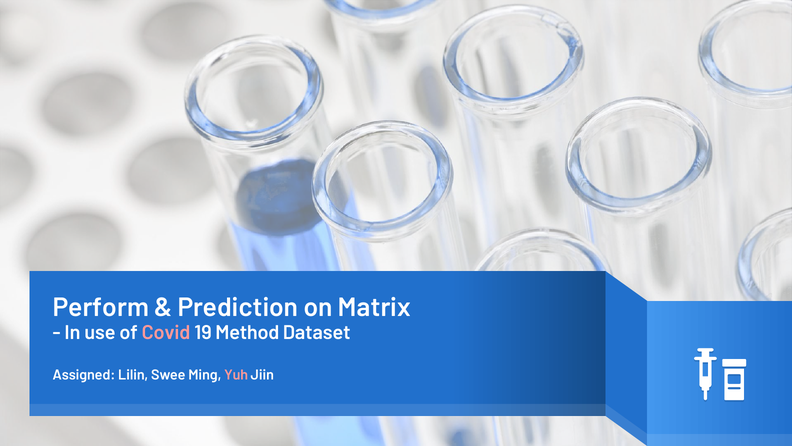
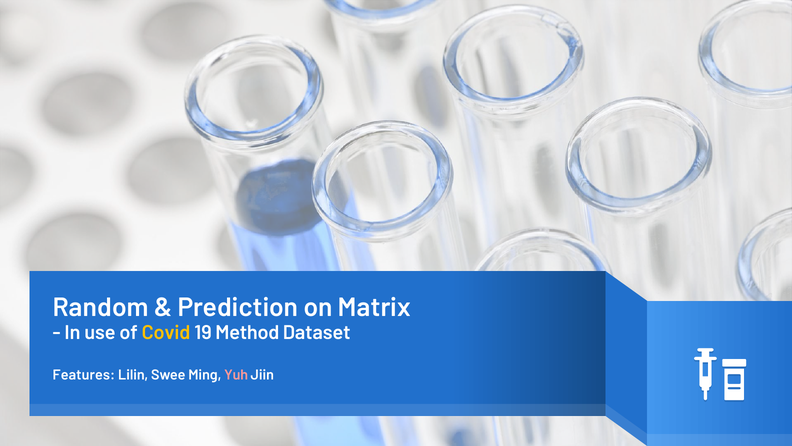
Perform: Perform -> Random (101, 307)
Covid colour: pink -> yellow (166, 332)
Assigned: Assigned -> Features (84, 374)
